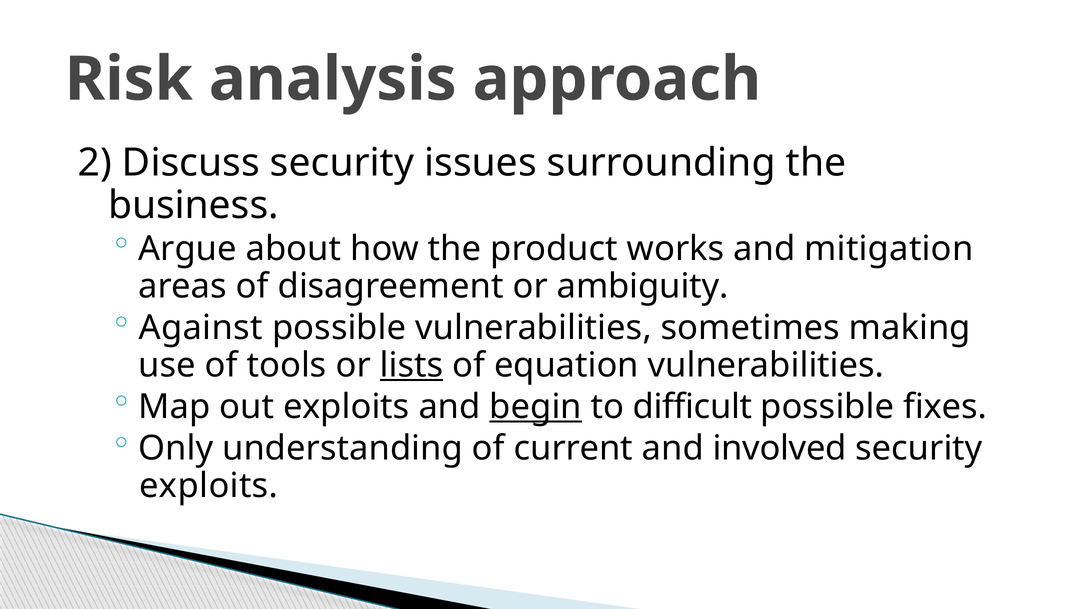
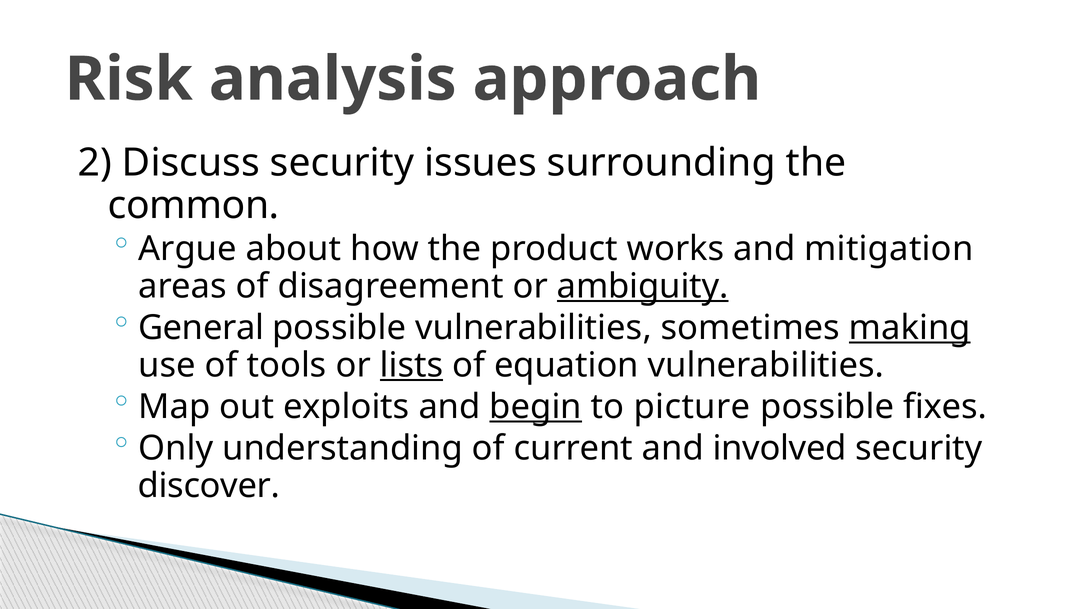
business: business -> common (194, 205)
ambiguity underline: none -> present (643, 286)
Against: Against -> General (201, 328)
making underline: none -> present (910, 328)
difficult: difficult -> picture (692, 407)
exploits: exploits -> discover (209, 486)
